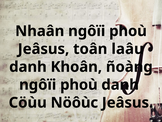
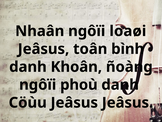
phoù: phoù -> loaøi (128, 31)
laâu: laâu -> bình (128, 49)
Cöùu Nöôùc: Nöôùc -> Jeâsus (74, 102)
